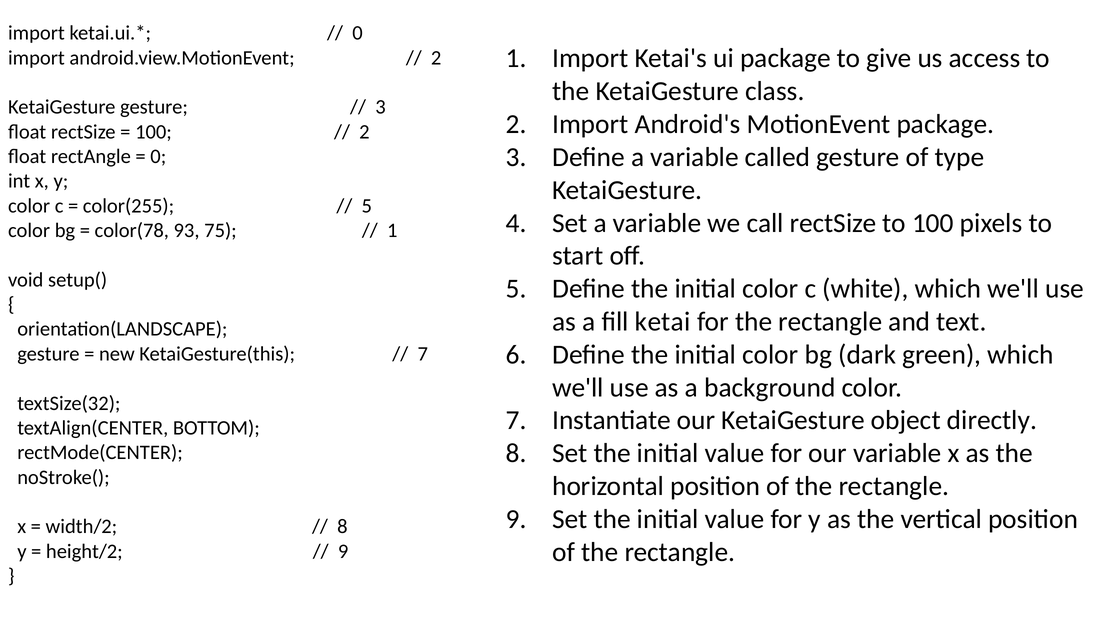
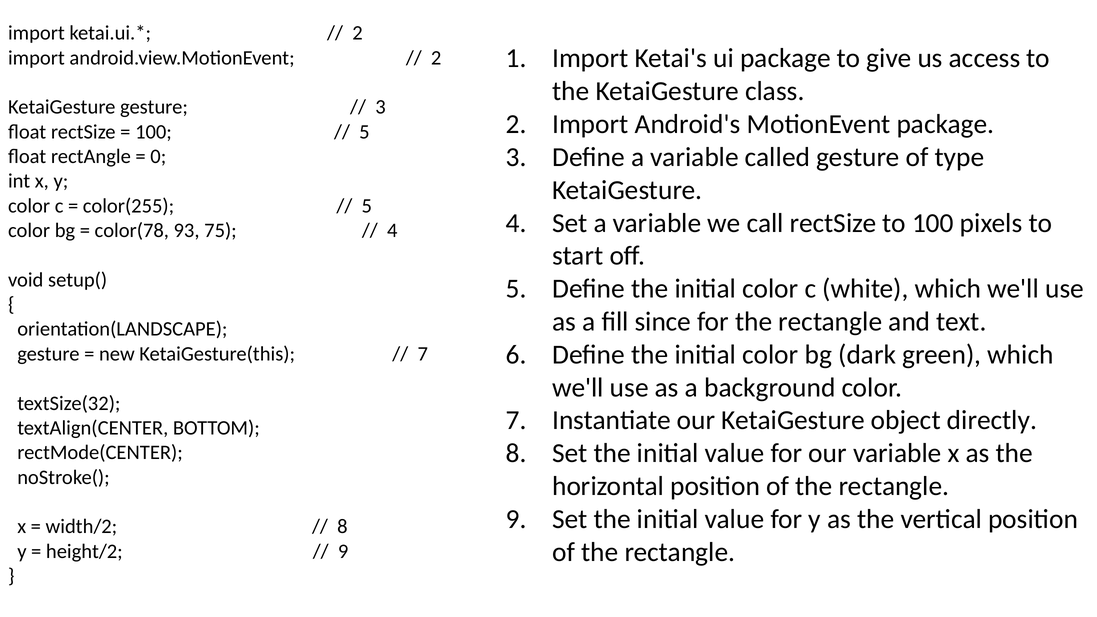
0: 0 -> 2 (358, 33)
2: 2 -> 5 (364, 132)
1: 1 -> 4 (392, 231)
ketai: ketai -> since (663, 322)
